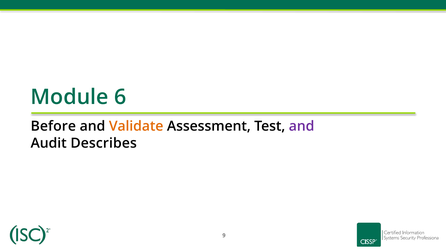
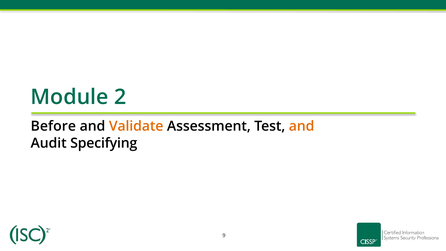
6: 6 -> 2 (120, 97)
and colour: purple -> orange (302, 126)
Describes: Describes -> Specifying (104, 143)
